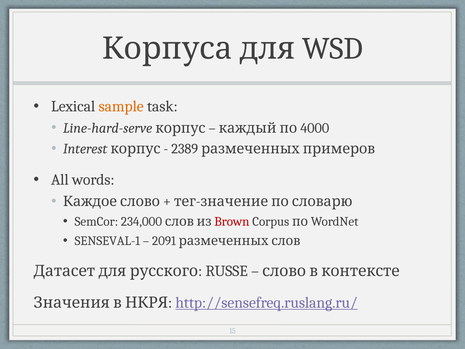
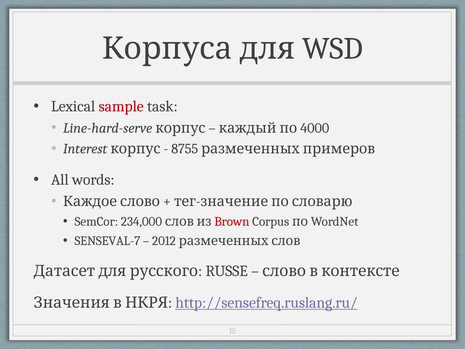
sample colour: orange -> red (121, 106)
2389: 2389 -> 8755 (185, 149)
SENSEVAL-1: SENSEVAL-1 -> SENSEVAL-7 (107, 241)
2091: 2091 -> 2012 (164, 241)
